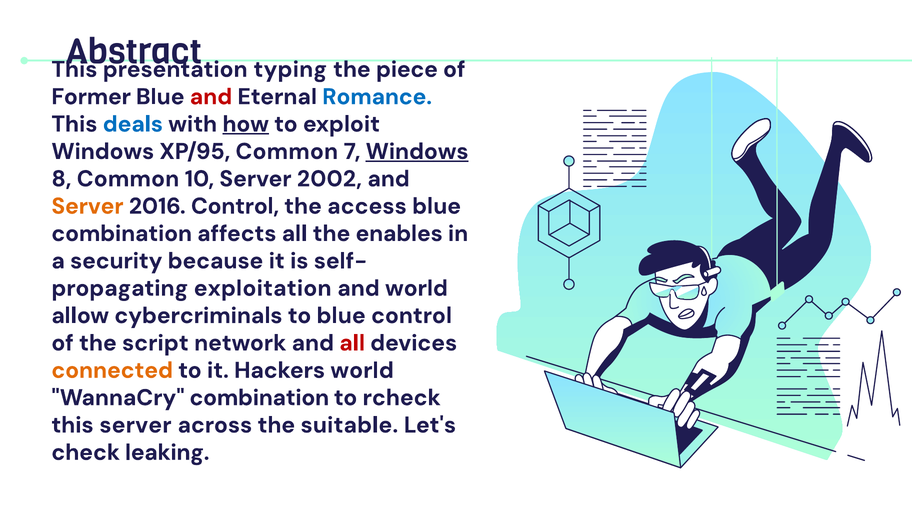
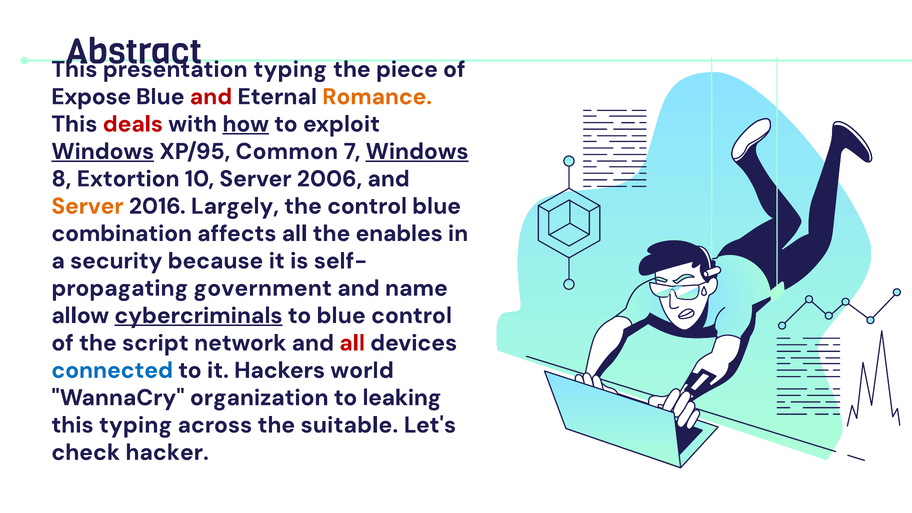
Former: Former -> Expose (91, 97)
Romance colour: blue -> orange (377, 97)
deals colour: blue -> red (133, 124)
Windows underline: none -> present (103, 151)
8 Common: Common -> Extortion (128, 179)
2002: 2002 -> 2006 (329, 179)
2016 Control: Control -> Largely (235, 206)
the access: access -> control (367, 206)
exploitation: exploitation -> government (263, 288)
and world: world -> name (416, 288)
cybercriminals underline: none -> present (198, 316)
connected colour: orange -> blue (112, 370)
WannaCry combination: combination -> organization (259, 398)
rcheck: rcheck -> leaking (402, 398)
this server: server -> typing (136, 425)
leaking: leaking -> hacker (167, 452)
